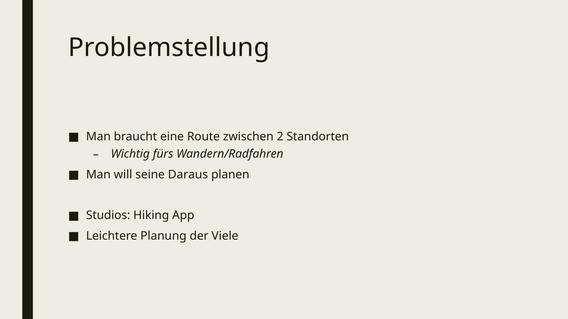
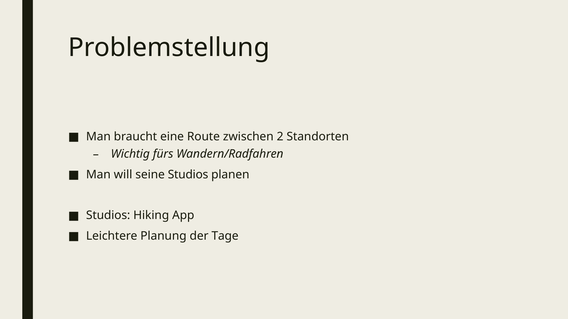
seine Daraus: Daraus -> Studios (188, 175)
Viele: Viele -> Tage (225, 236)
